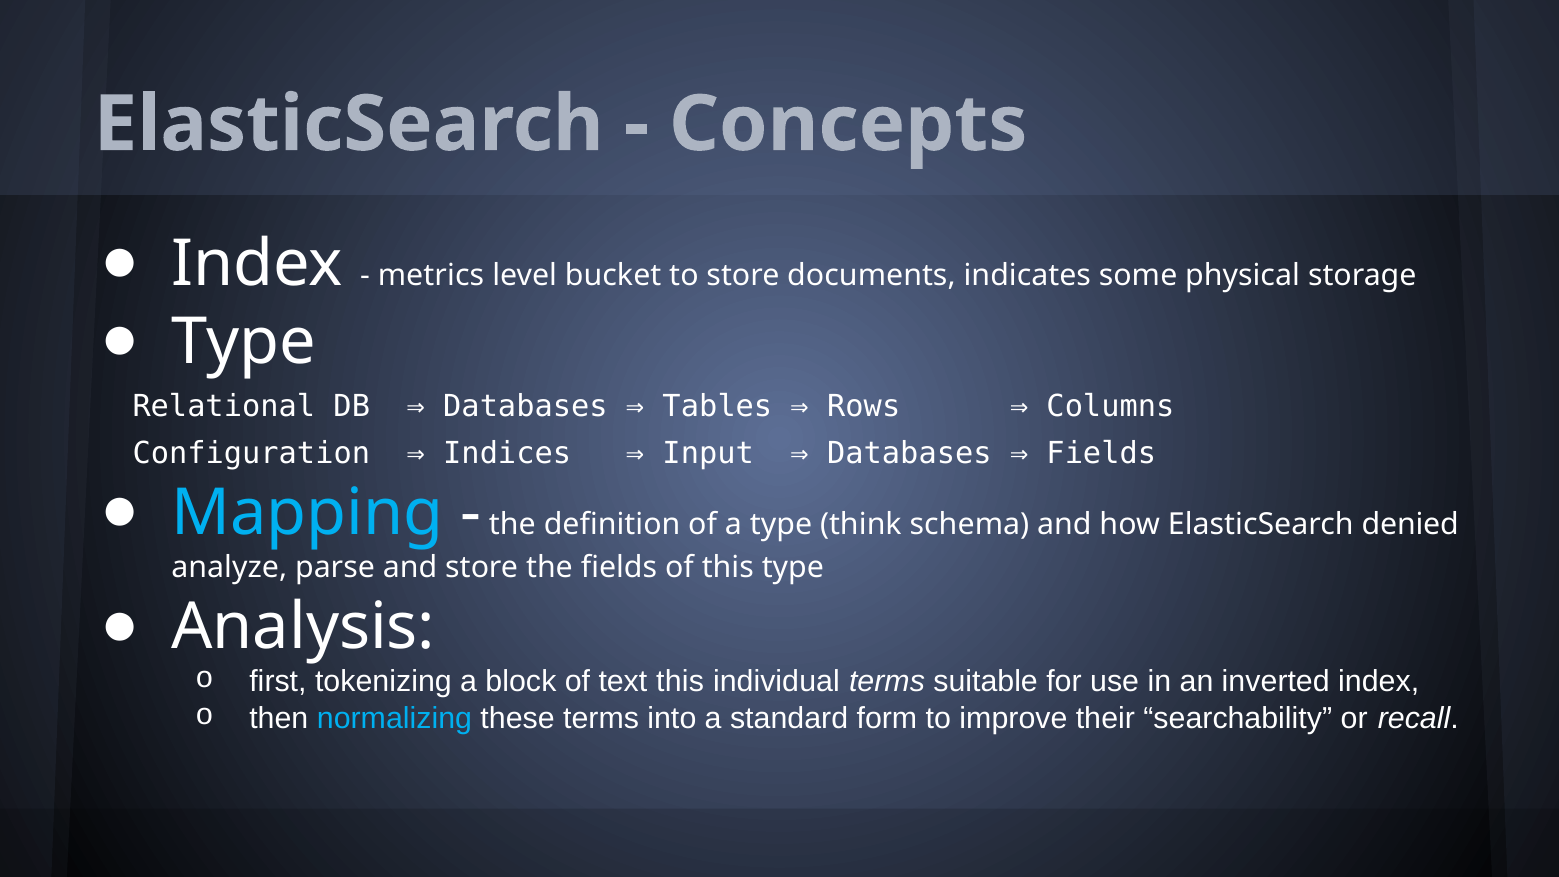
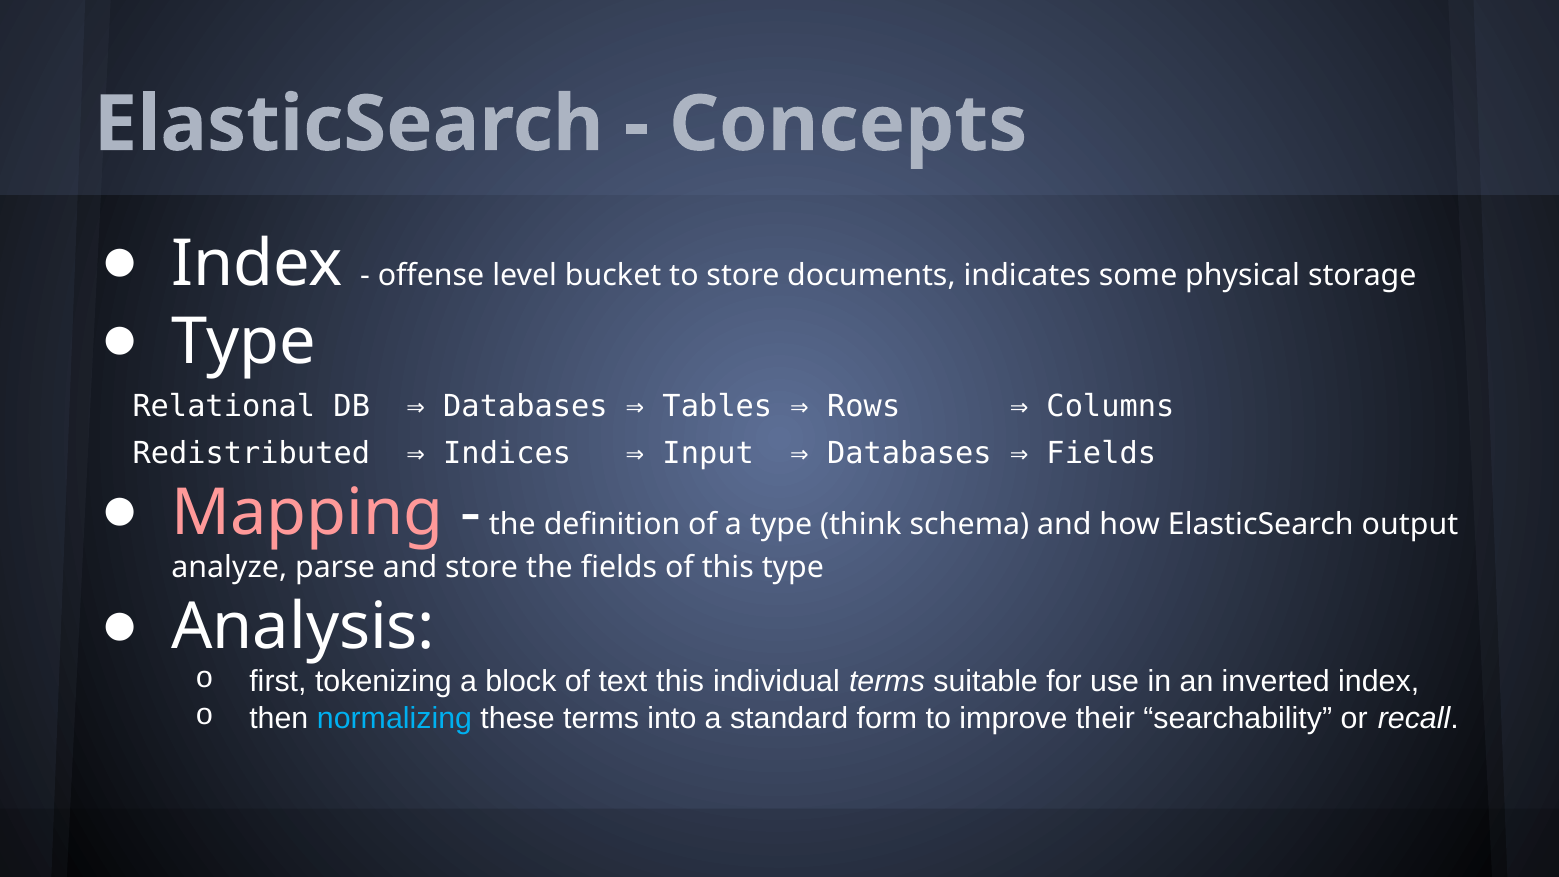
metrics: metrics -> offense (431, 275)
Configuration: Configuration -> Redistributed (251, 453)
Mapping colour: light blue -> pink (307, 513)
denied: denied -> output (1410, 524)
